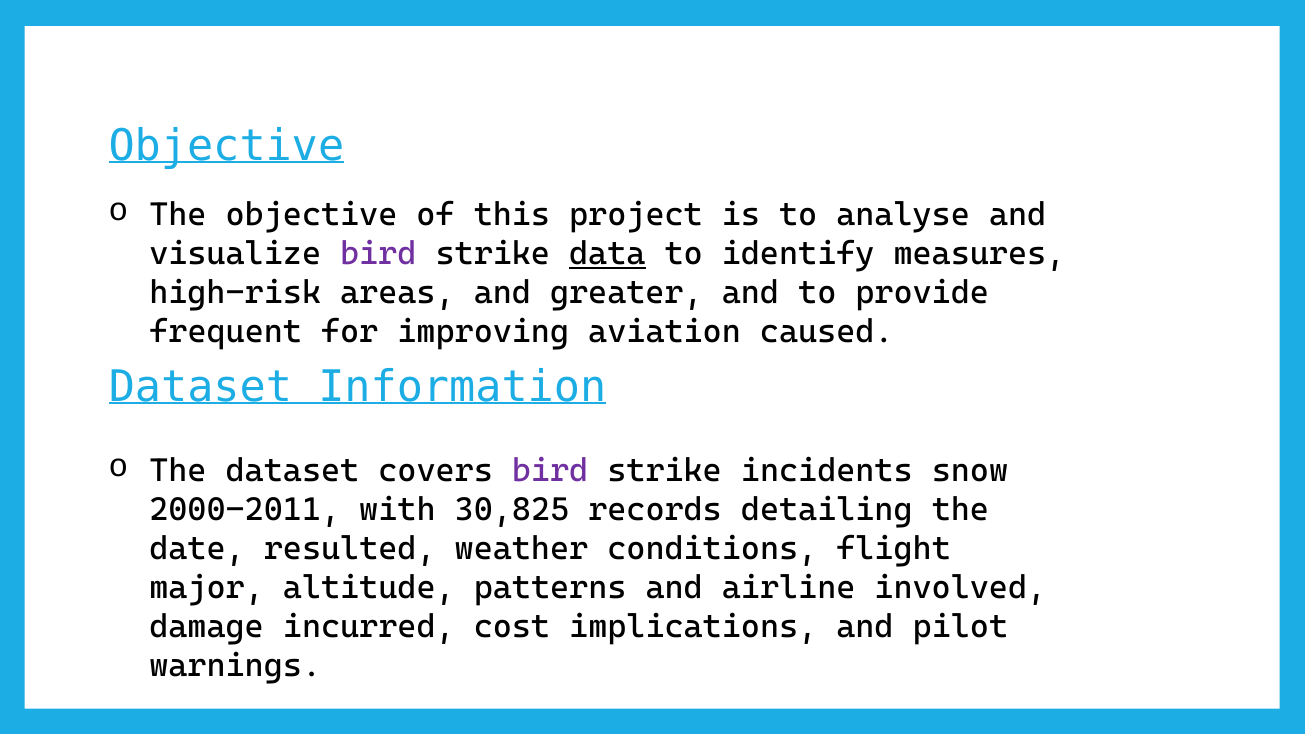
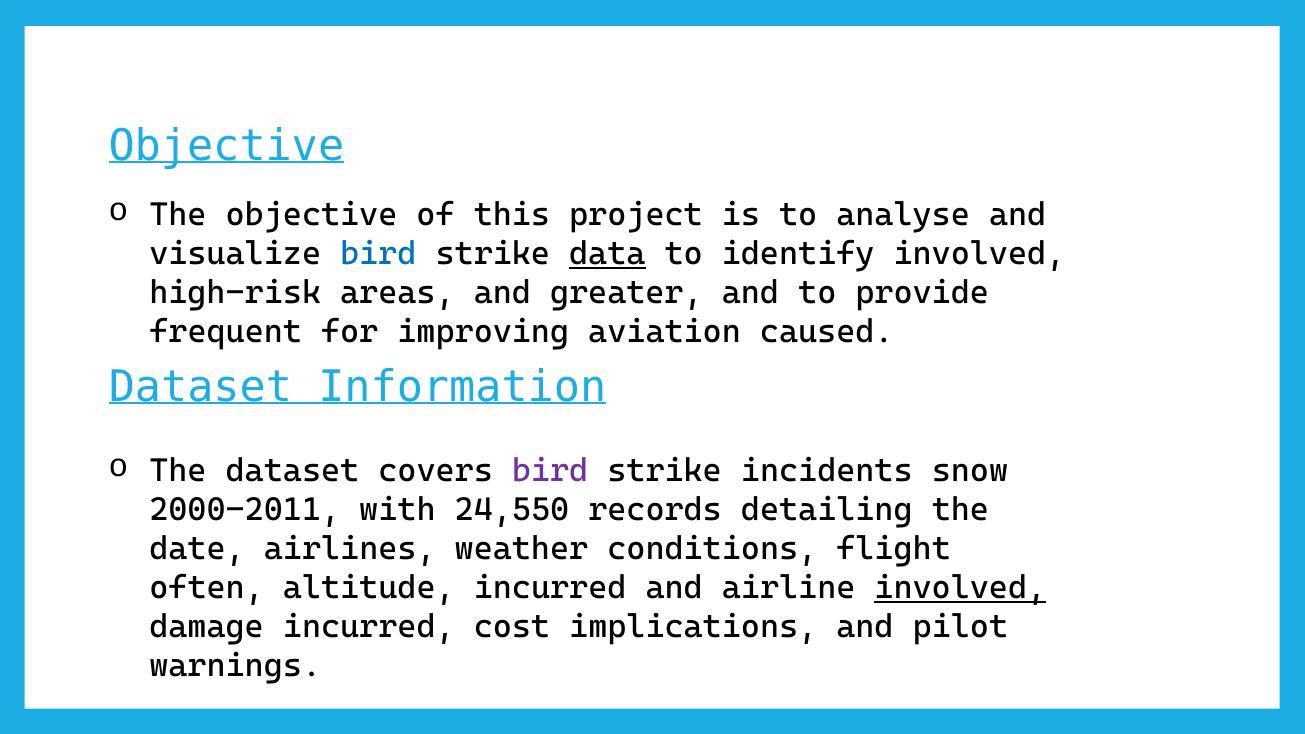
bird colour: purple -> blue (378, 254)
identify measures: measures -> involved (979, 254)
30,825: 30,825 -> 24,550 (512, 510)
resulted: resulted -> airlines (350, 549)
major: major -> often (207, 588)
altitude patterns: patterns -> incurred (550, 588)
involved underline: none -> present (960, 588)
